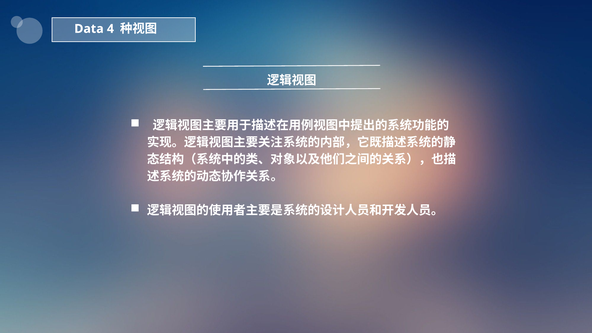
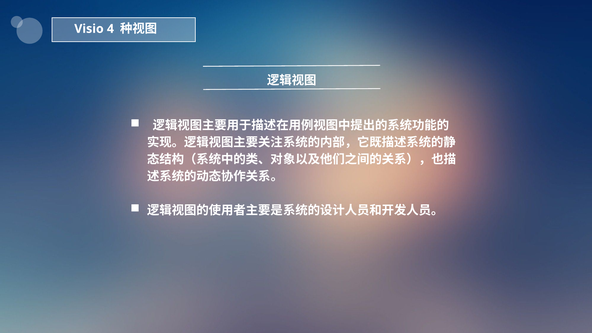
Data: Data -> Visio (89, 29)
